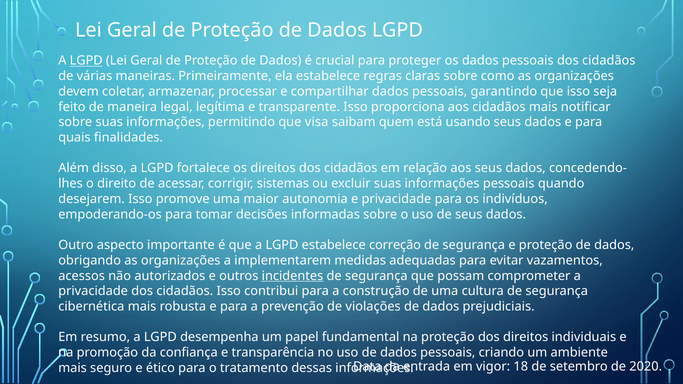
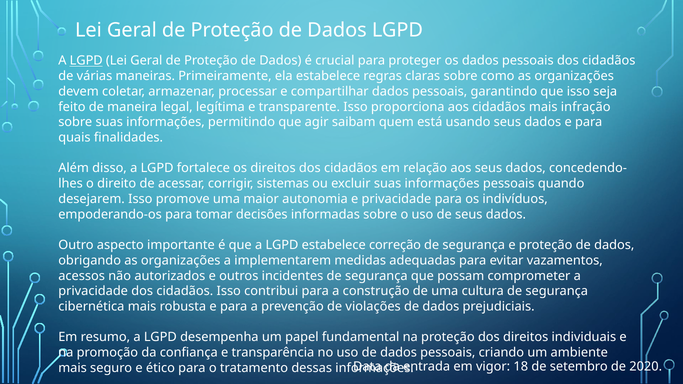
notificar: notificar -> infração (586, 107)
visa: visa -> agir (317, 122)
incidentes underline: present -> none (293, 276)
